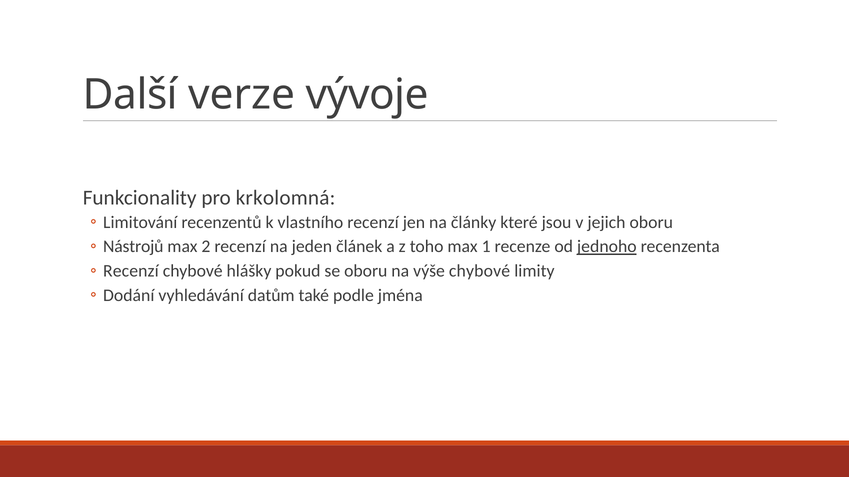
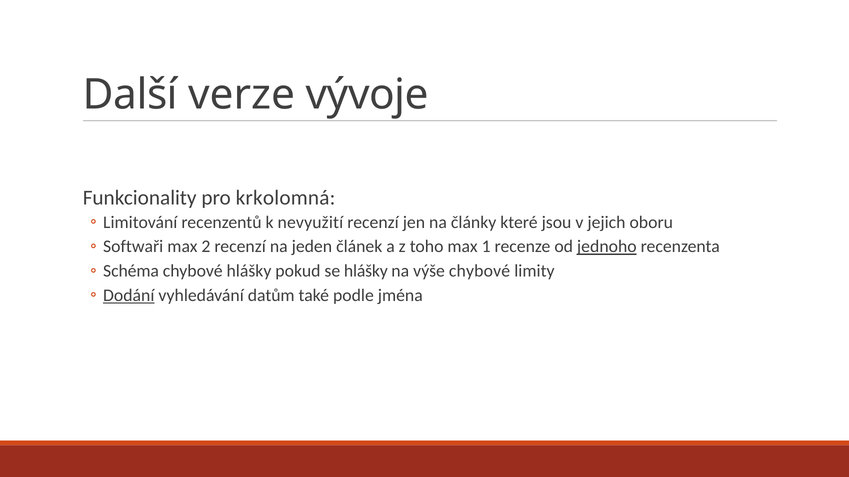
vlastního: vlastního -> nevyužití (310, 223)
Nástrojů: Nástrojů -> Softwaři (133, 247)
Recenzí: Recenzí -> Schéma (131, 271)
se oboru: oboru -> hlášky (366, 271)
Dodání underline: none -> present (129, 296)
